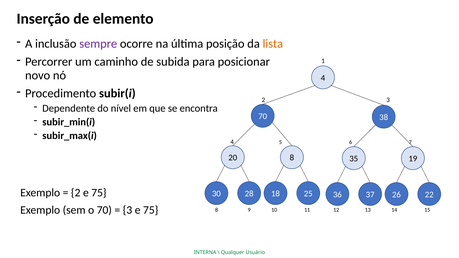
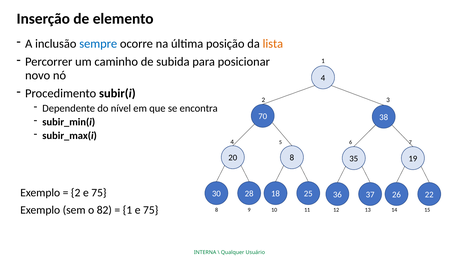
sempre colour: purple -> blue (98, 44)
o 70: 70 -> 82 (104, 210)
3: 3 -> 1 (127, 210)
